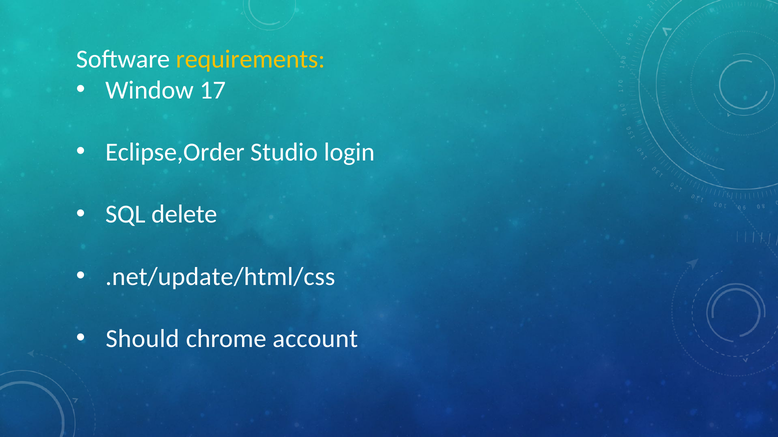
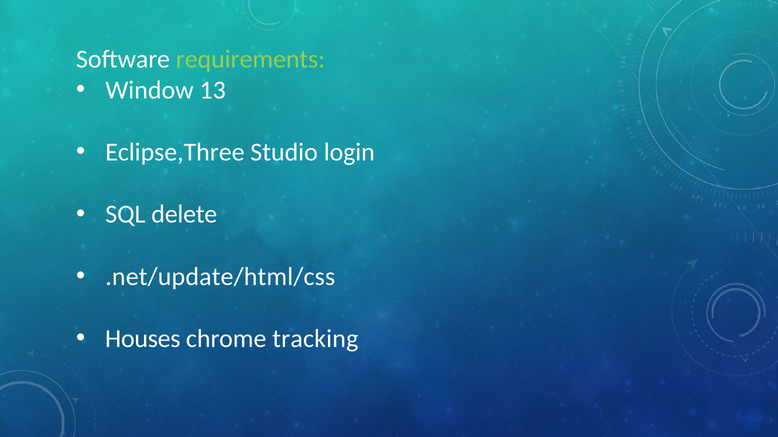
requirements colour: yellow -> light green (250, 59)
17: 17 -> 13 (213, 90)
Eclipse,Order: Eclipse,Order -> Eclipse,Three (175, 152)
Should: Should -> Houses (143, 339)
account: account -> tracking (315, 339)
